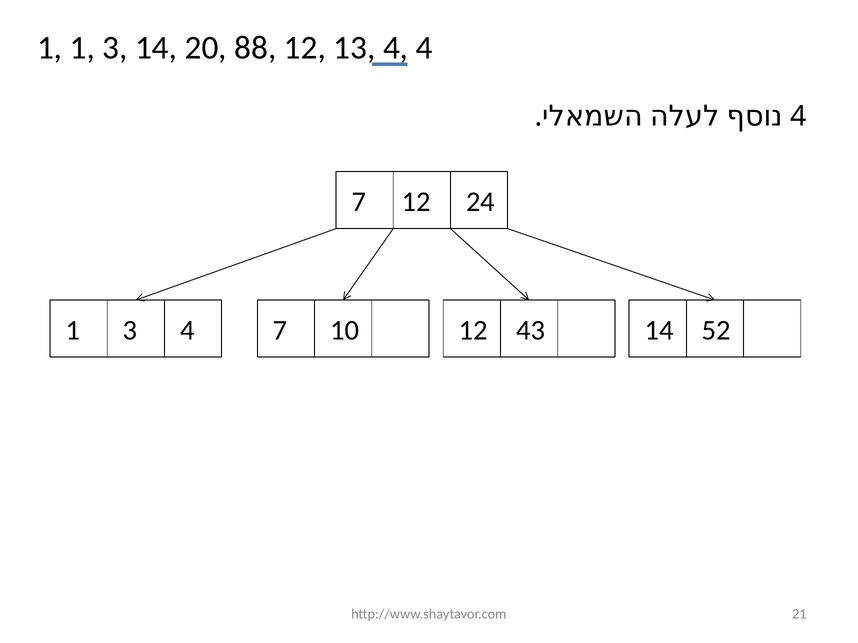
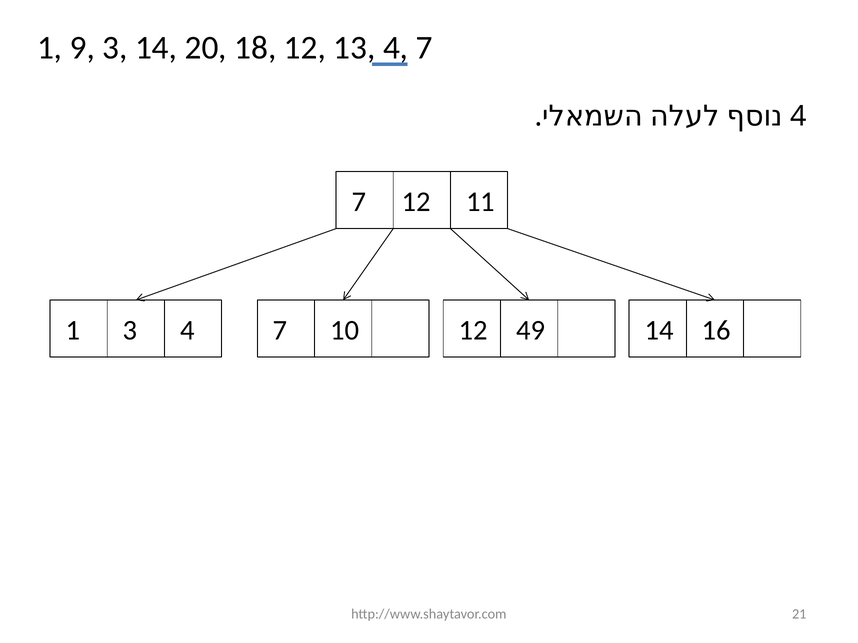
1 1: 1 -> 9 (82, 48)
88: 88 -> 18 (255, 48)
4: 4 -> 7 (424, 48)
24: 24 -> 11 (480, 202)
43: 43 -> 49 (531, 331)
52: 52 -> 16 (716, 331)
